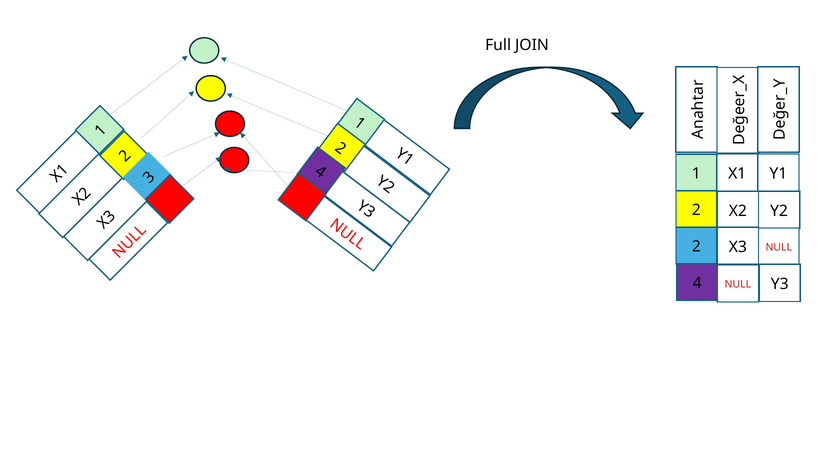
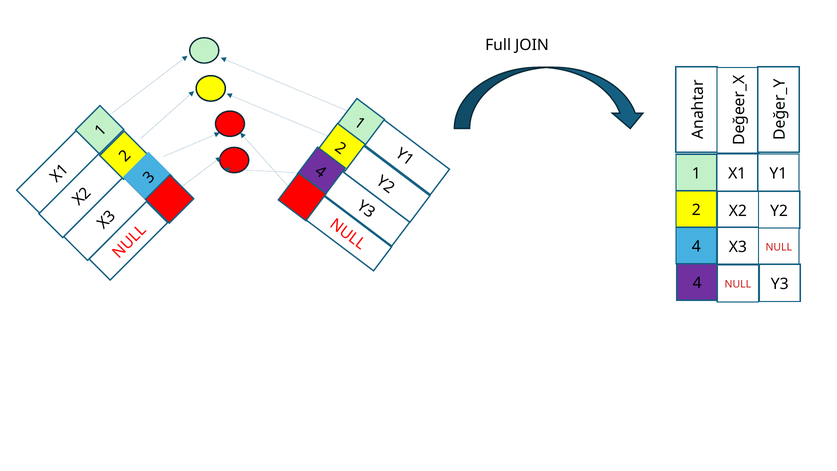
2: 2 -> 4 (696, 247)
